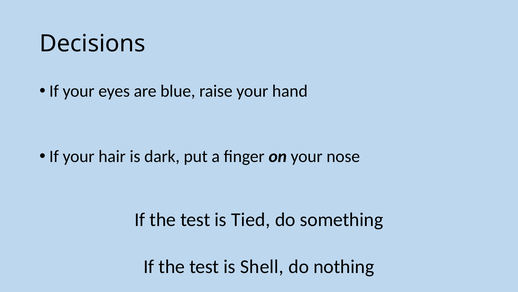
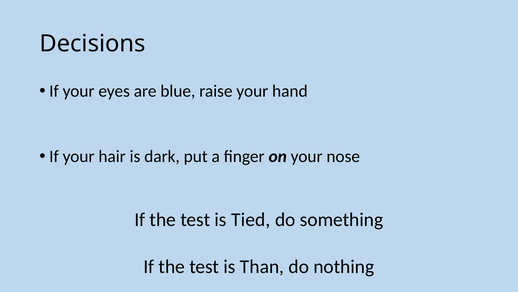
Shell: Shell -> Than (262, 266)
